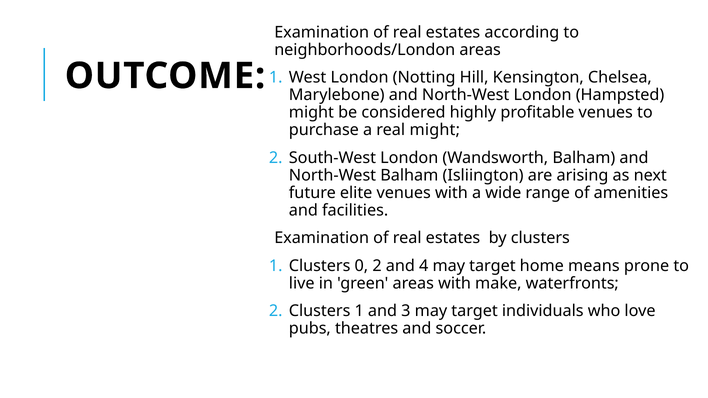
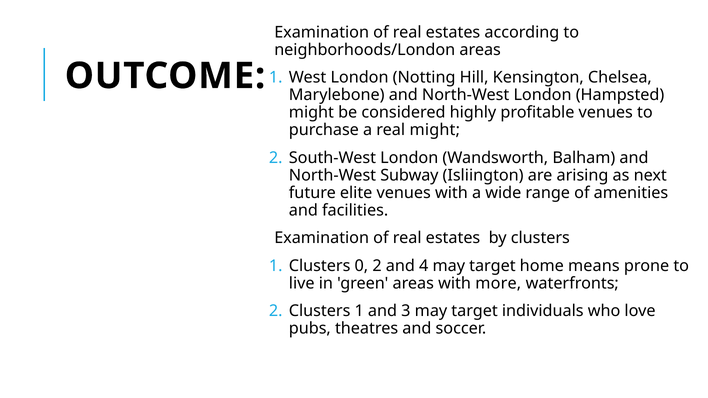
North-West Balham: Balham -> Subway (409, 175)
make: make -> more (498, 284)
